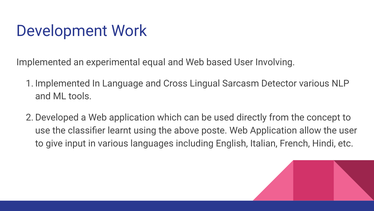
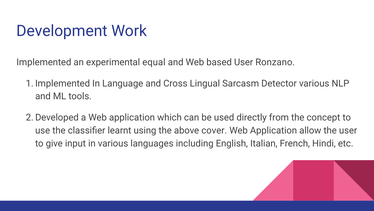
Involving: Involving -> Ronzano (275, 62)
poste: poste -> cover (214, 130)
